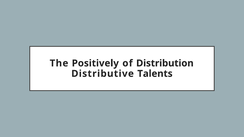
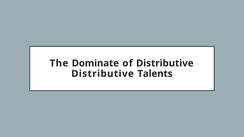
Positively: Positively -> Dominate (95, 63)
of Distribution: Distribution -> Distributive (165, 63)
